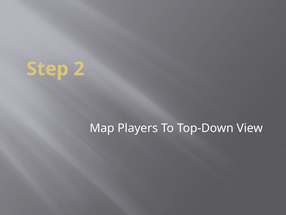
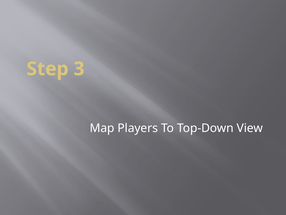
2: 2 -> 3 (79, 69)
